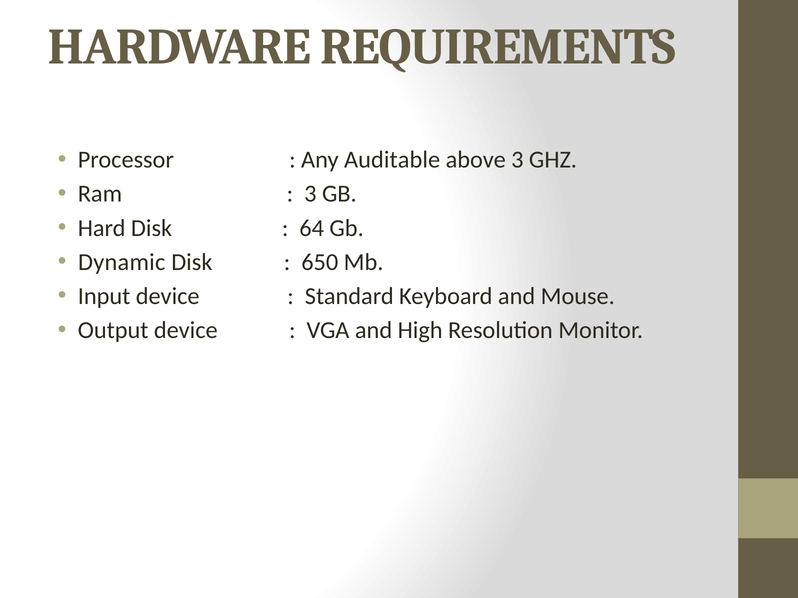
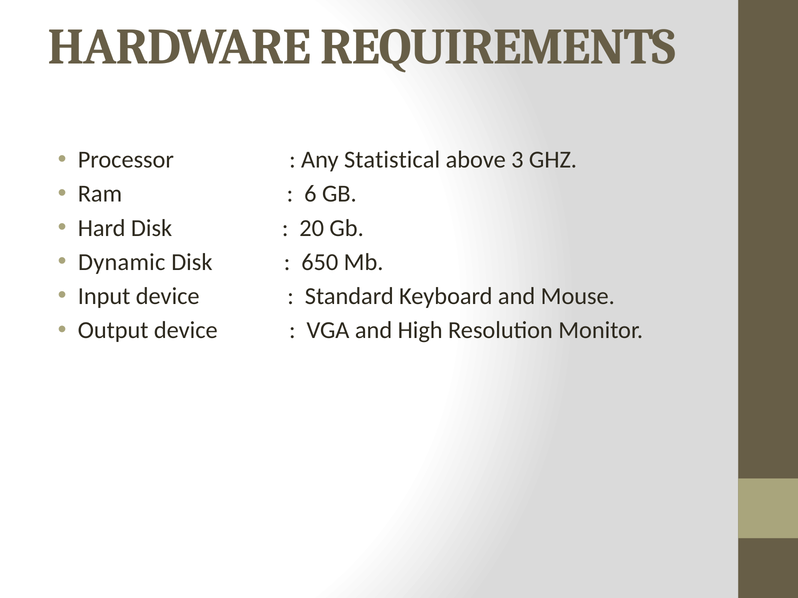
Auditable: Auditable -> Statistical (392, 160)
3: 3 -> 6 (310, 194)
64: 64 -> 20 (312, 228)
